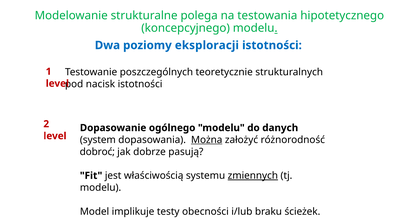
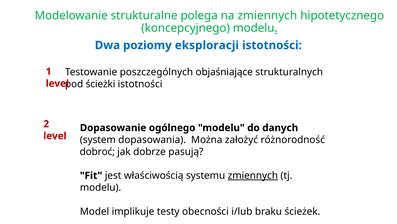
na testowania: testowania -> zmiennych (267, 15)
teoretycznie: teoretycznie -> objaśniające (224, 72)
nacisk: nacisk -> ścieżki (101, 84)
Można underline: present -> none (207, 139)
